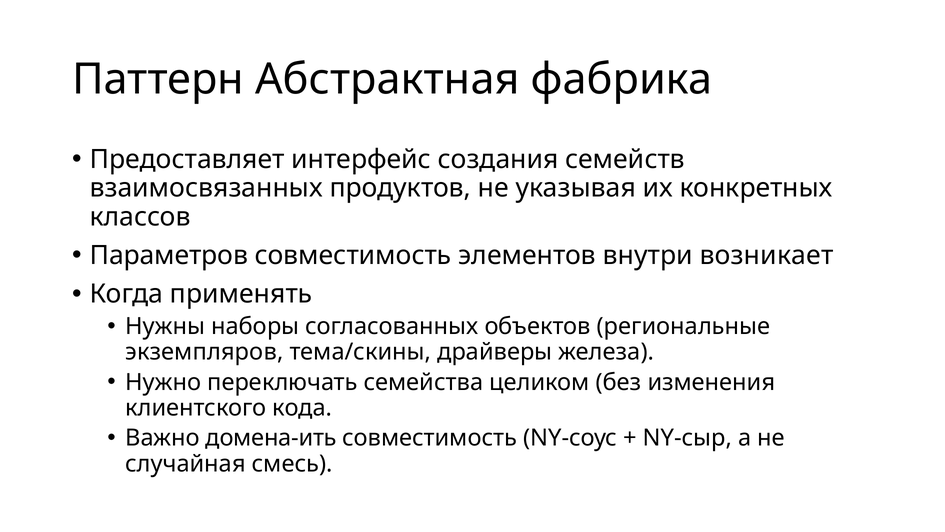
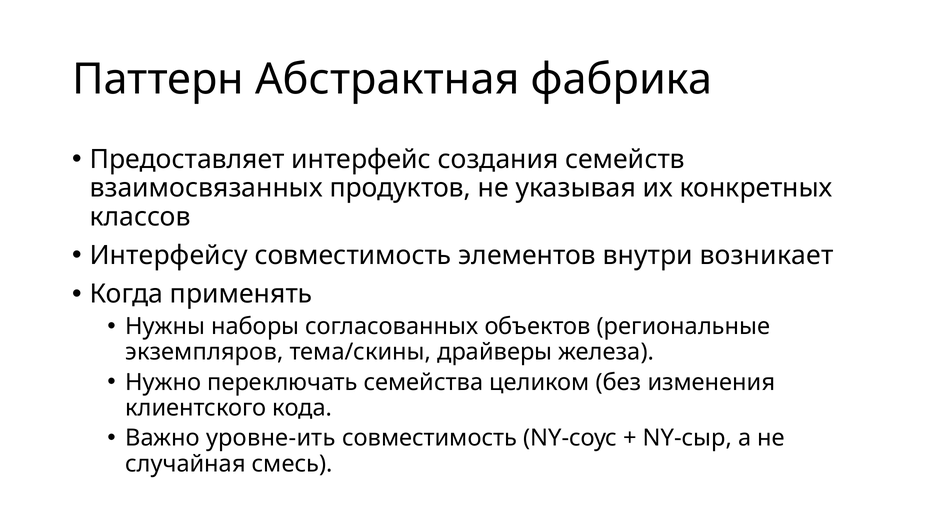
Параметров: Параметров -> Интерфейсу (169, 255)
домена-ить: домена-ить -> уровне-ить (271, 438)
